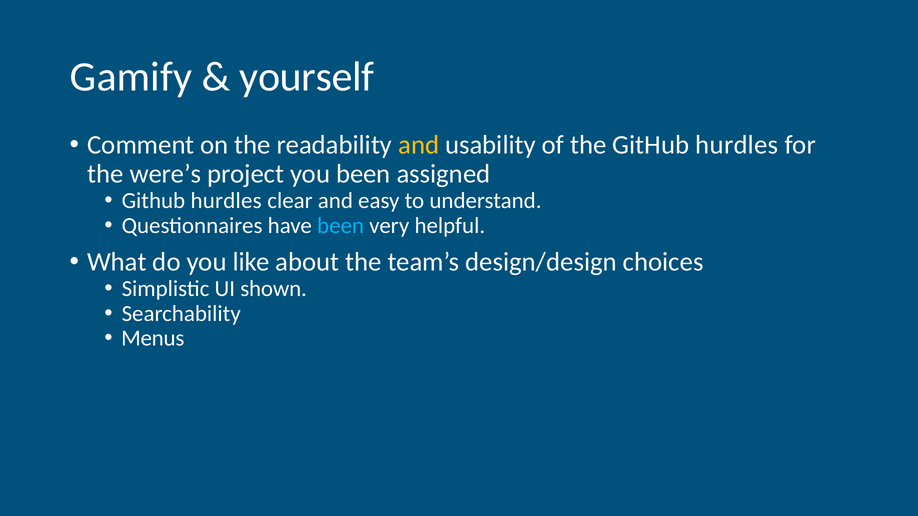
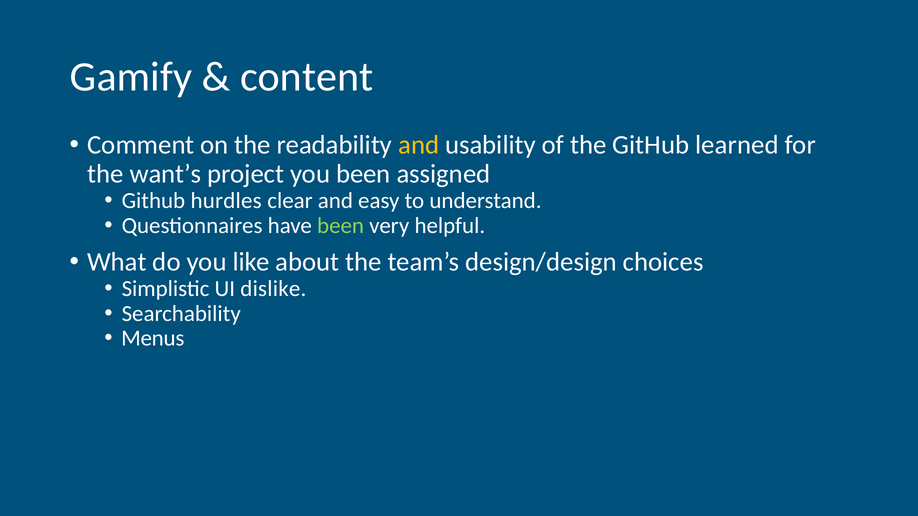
yourself: yourself -> content (307, 77)
the GitHub hurdles: hurdles -> learned (737, 145)
were’s: were’s -> want’s (165, 174)
been colour: light blue -> light green (341, 226)
shown: shown -> dislike (273, 289)
